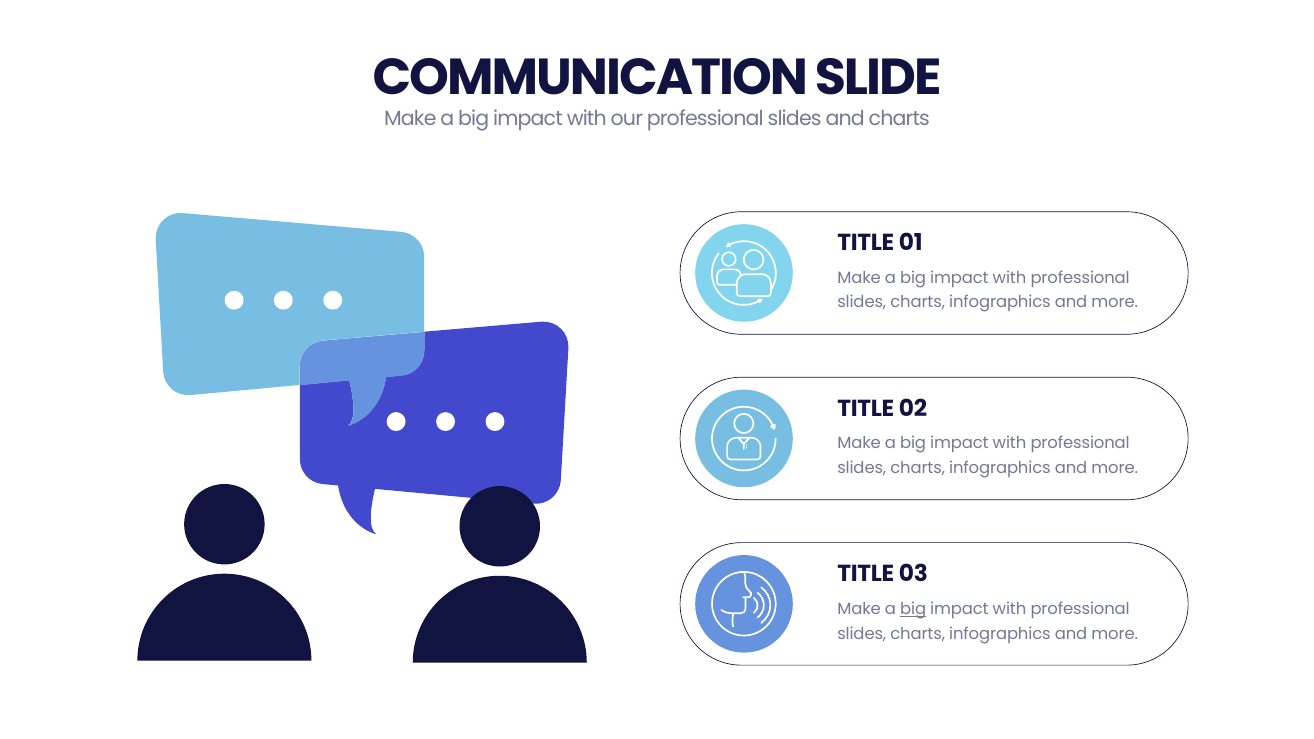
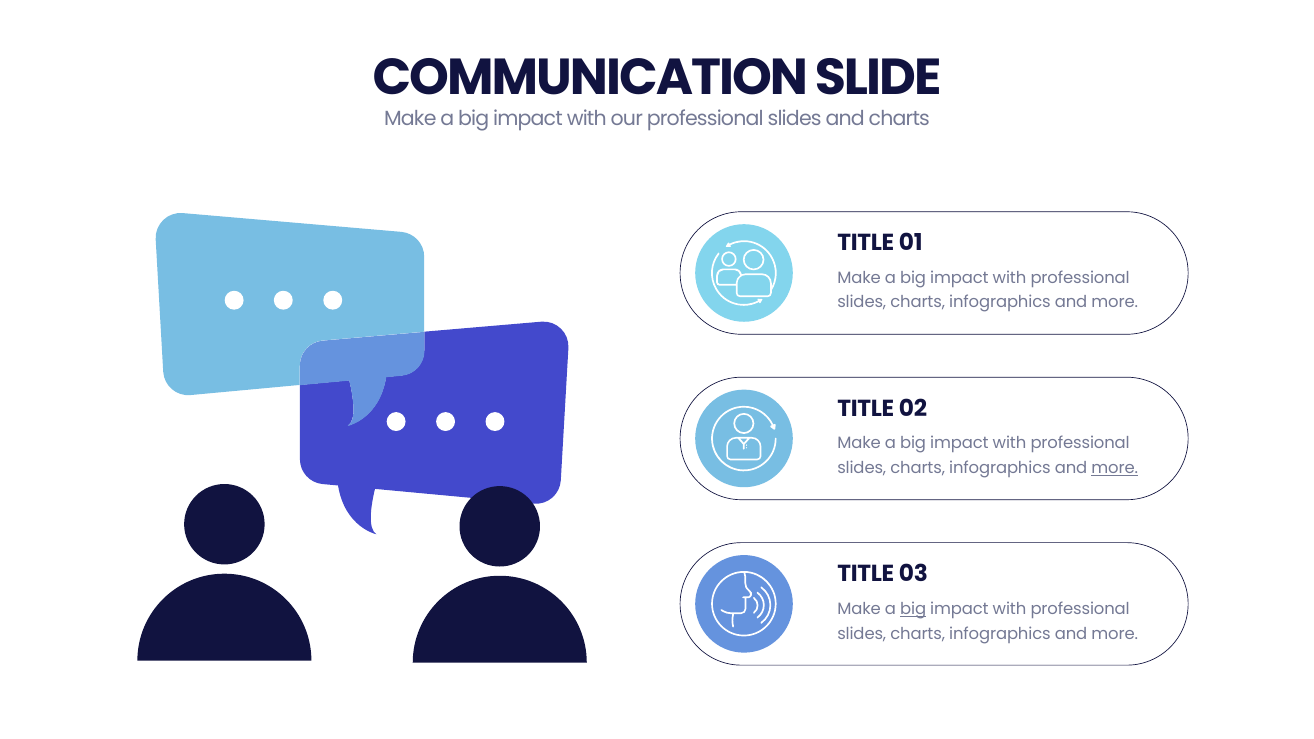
more underline: none -> present (1115, 468)
